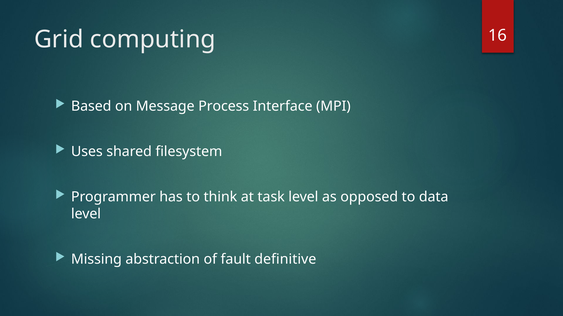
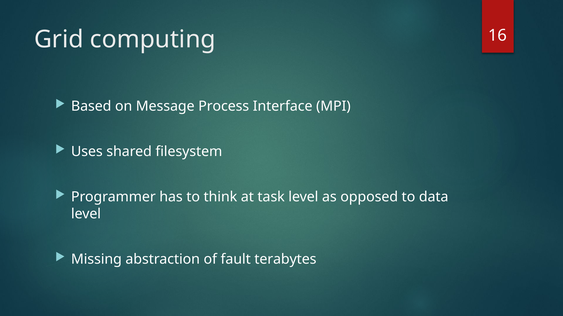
definitive: definitive -> terabytes (285, 260)
